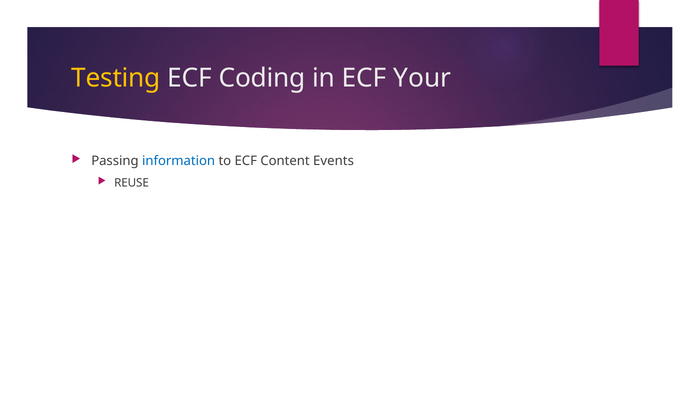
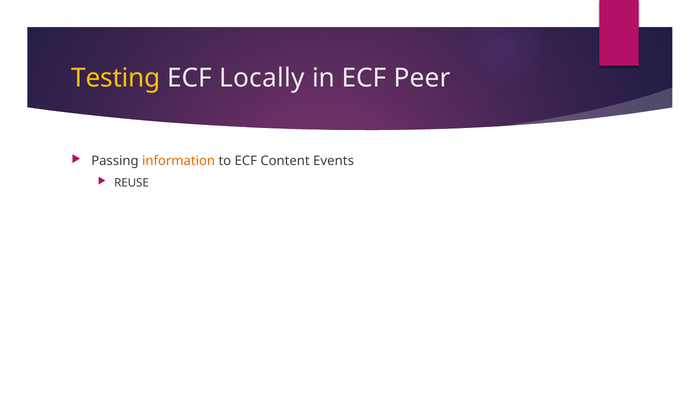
Coding: Coding -> Locally (262, 78)
Your: Your -> Peer (422, 78)
information colour: blue -> orange (179, 161)
